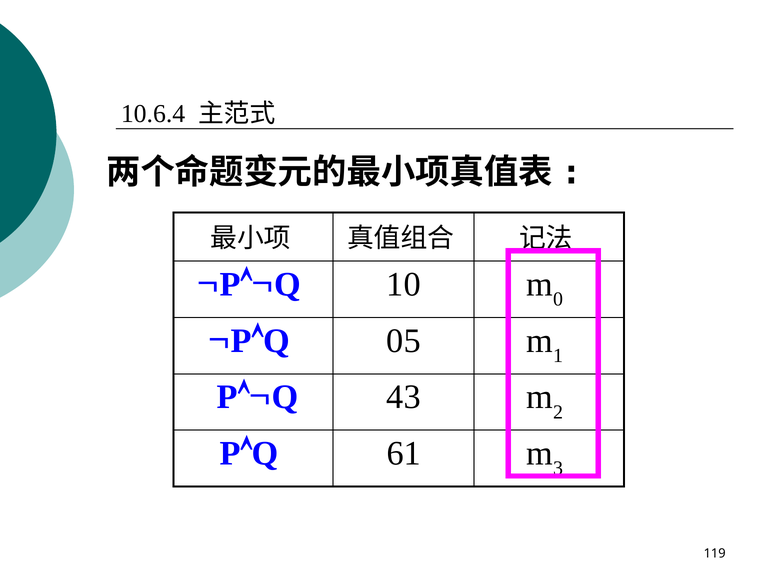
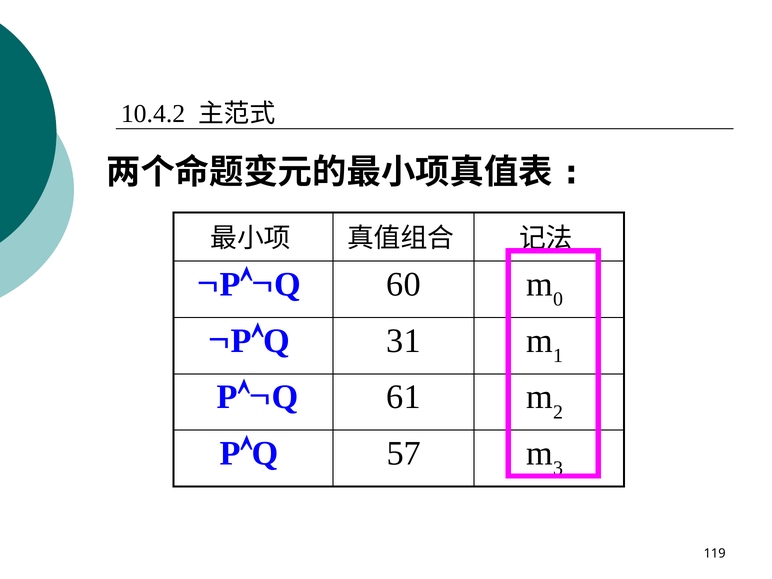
10.6.4: 10.6.4 -> 10.4.2 (153, 114)
10: 10 -> 60 (404, 284)
05: 05 -> 31 (404, 341)
43: 43 -> 61 (404, 397)
61: 61 -> 57 (404, 453)
